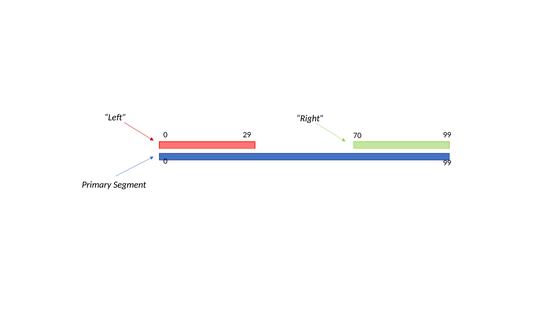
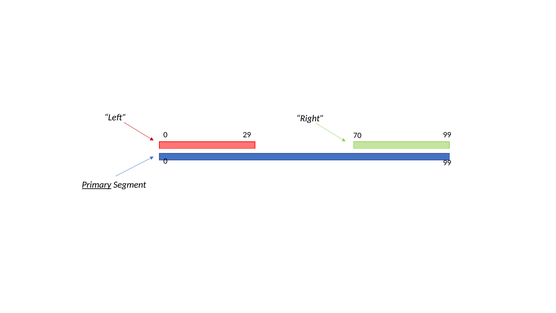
Primary underline: none -> present (97, 184)
